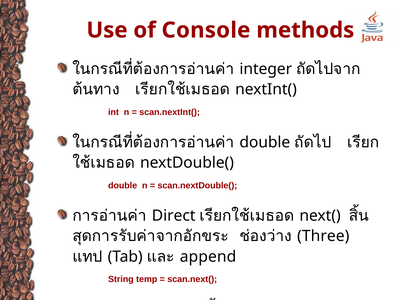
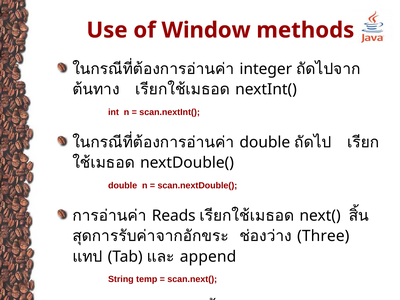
Console: Console -> Window (206, 30)
Direct: Direct -> Reads (174, 216)
